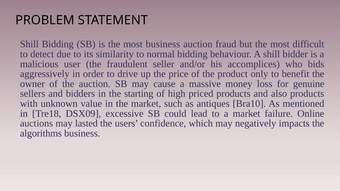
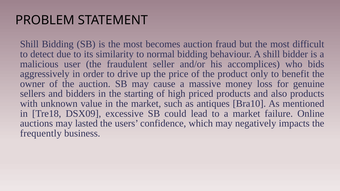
most business: business -> becomes (163, 44)
algorithms: algorithms -> frequently (41, 134)
